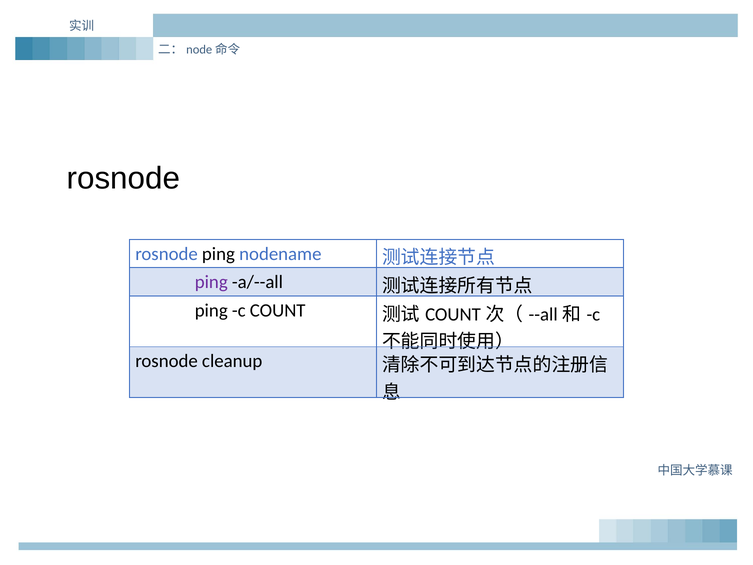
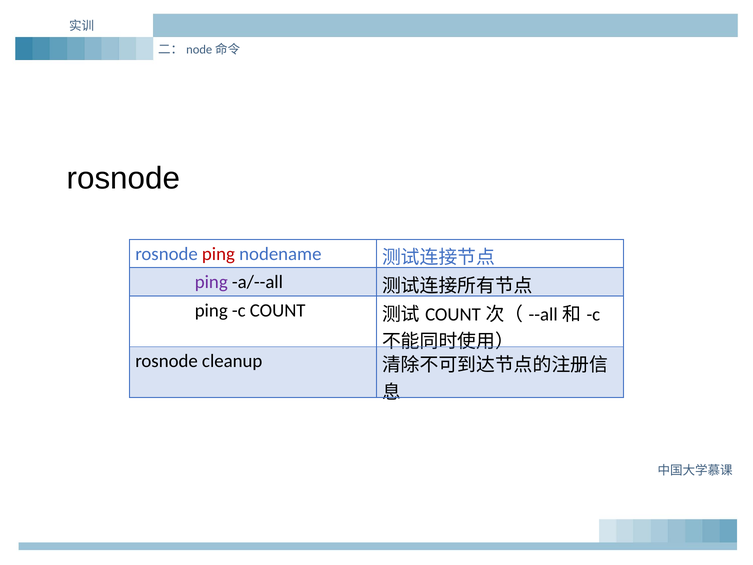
ping colour: black -> red (218, 254)
